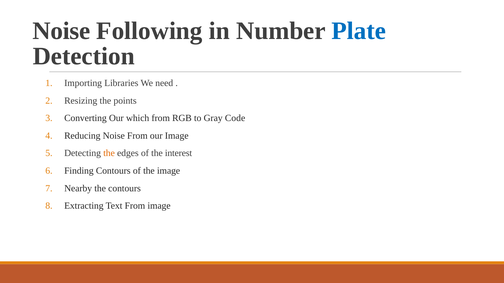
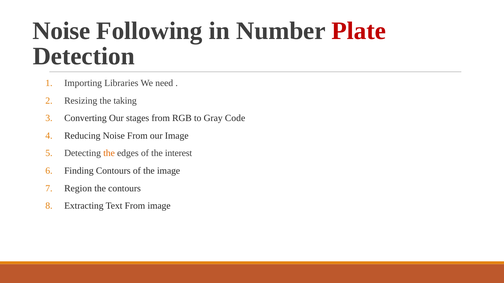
Plate colour: blue -> red (359, 31)
points: points -> taking (125, 101)
which: which -> stages (138, 118)
Nearby: Nearby -> Region (78, 189)
